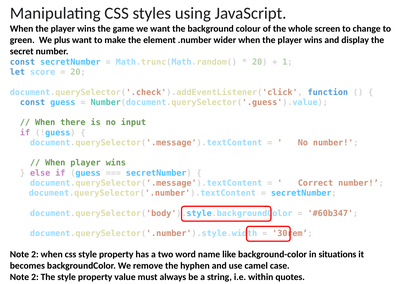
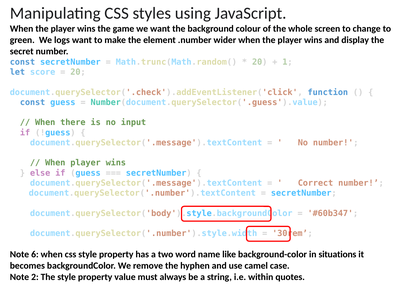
plus: plus -> logs (62, 40)
2: 2 -> 6 (35, 254)
